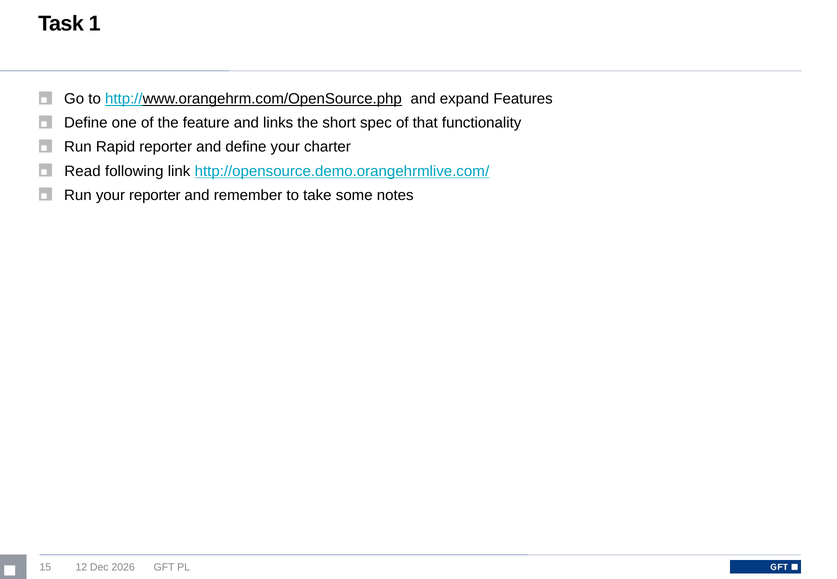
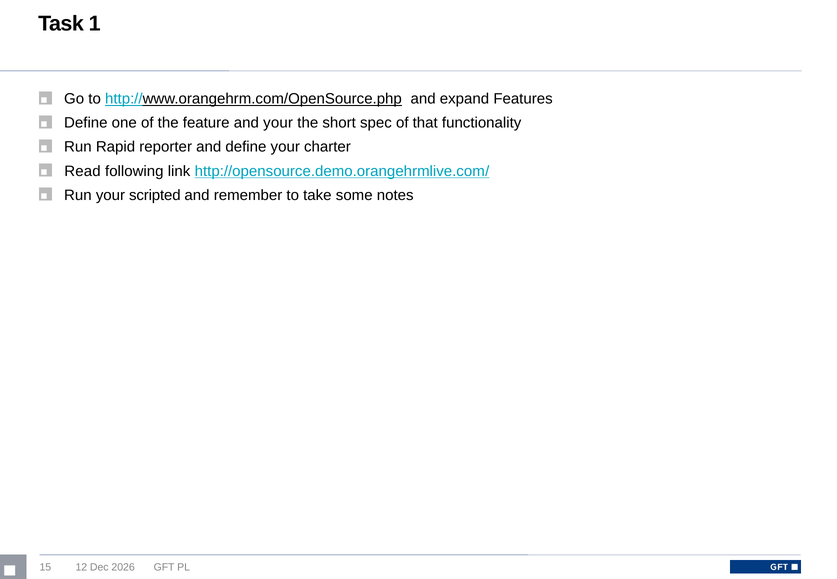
and links: links -> your (278, 123)
your reporter: reporter -> scripted (155, 195)
